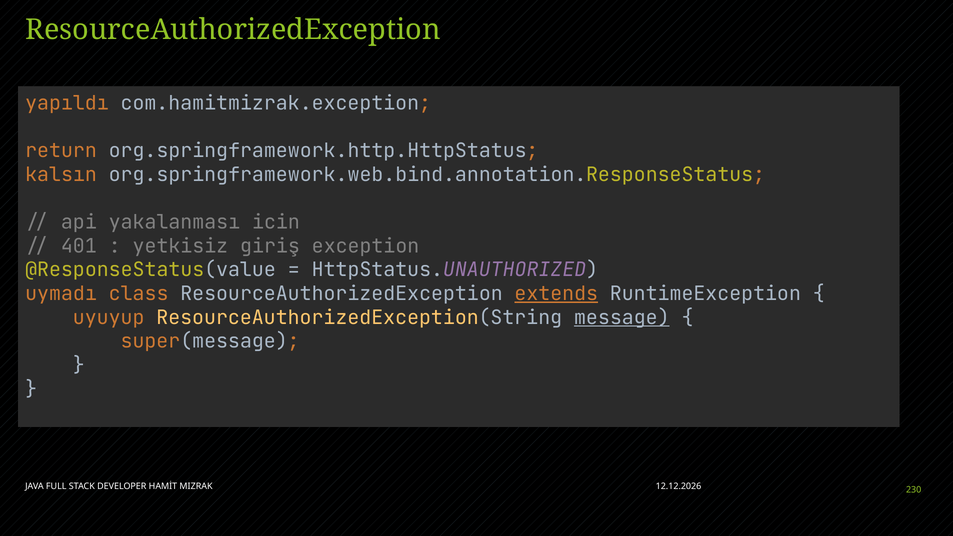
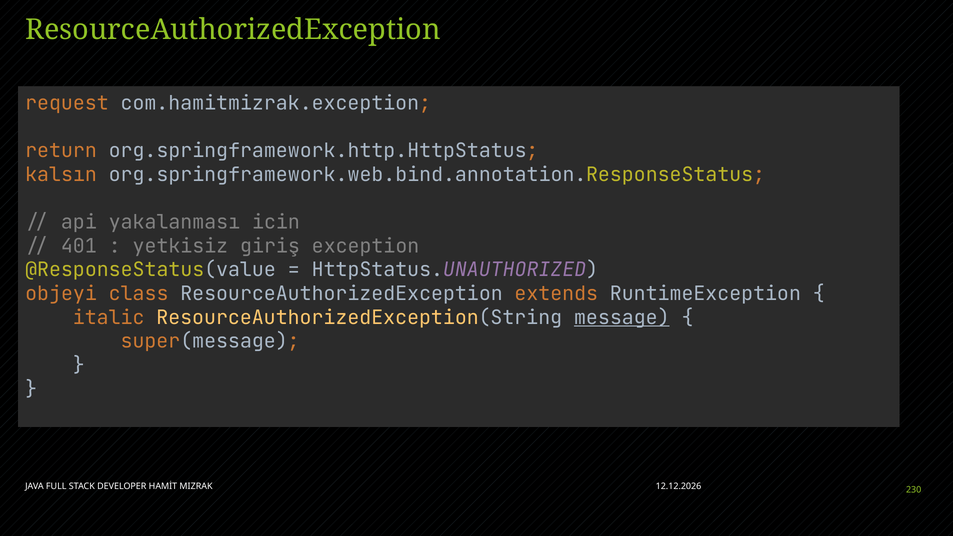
yapıldı: yapıldı -> request (67, 103)
uymadı: uymadı -> objeyi (61, 294)
extends underline: present -> none (556, 294)
uyuyup: uyuyup -> italic (109, 318)
